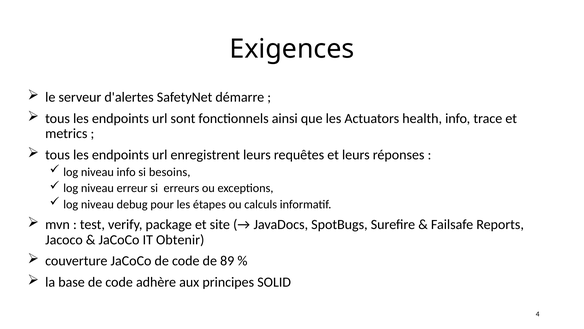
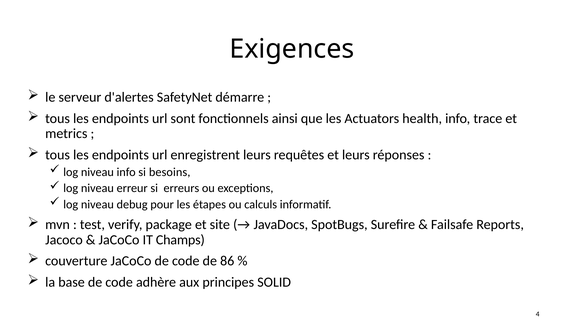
Obtenir: Obtenir -> Champs (180, 239)
89: 89 -> 86 (227, 261)
